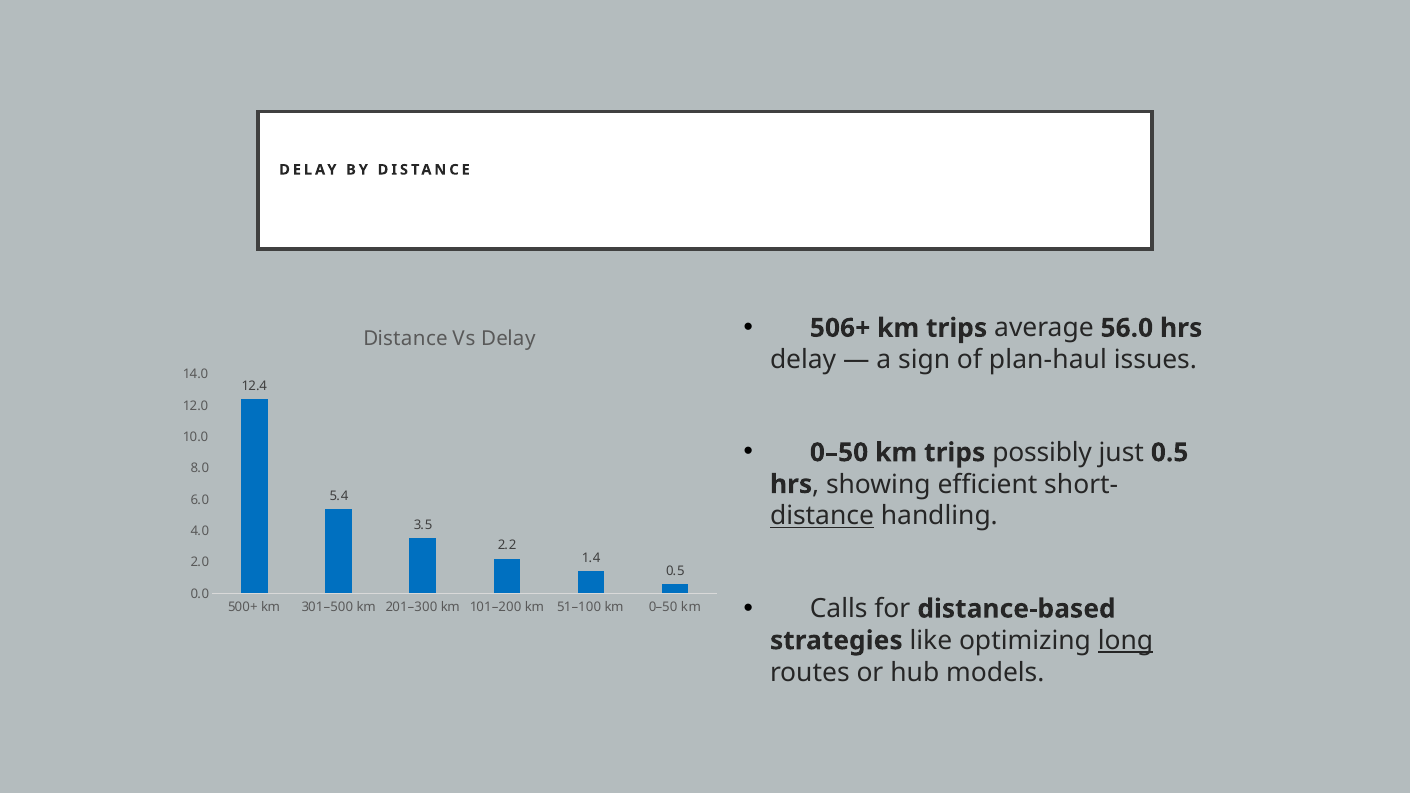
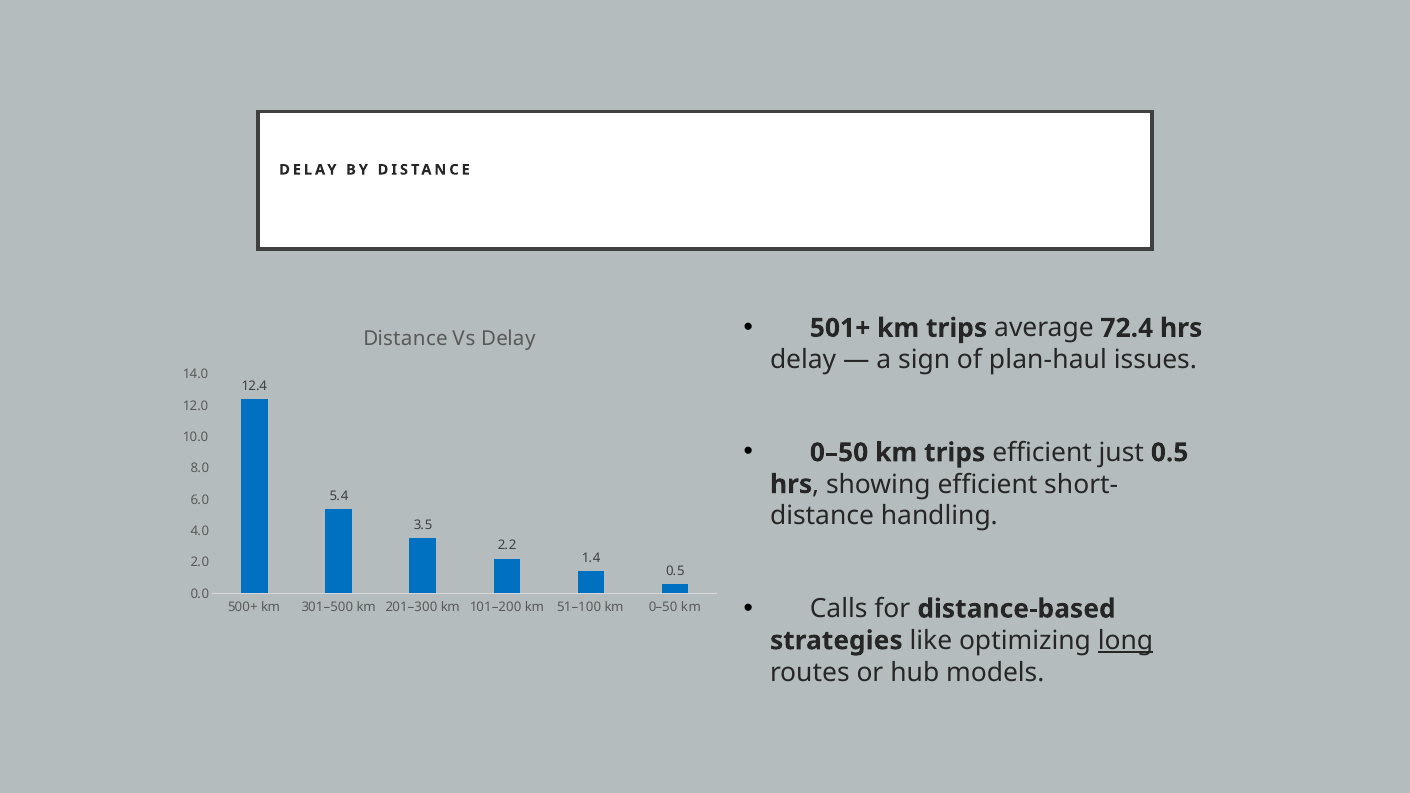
506+: 506+ -> 501+ (840, 328)
56.0: 56.0 -> 72.4 (1127, 328)
trips possibly: possibly -> efficient (1042, 453)
distance underline: present -> none (822, 516)
